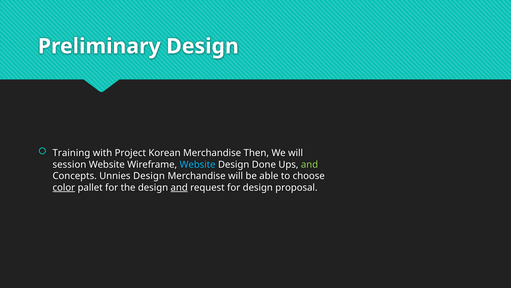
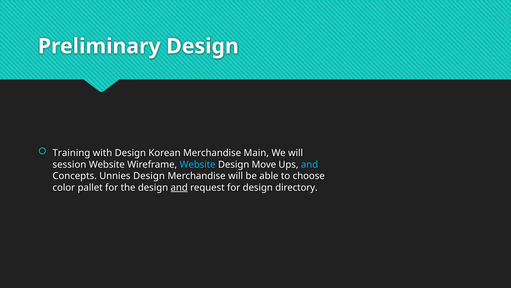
with Project: Project -> Design (130, 153)
Then: Then -> Main (256, 153)
Done: Done -> Move (264, 164)
and colour: light green -> light blue (310, 164)
color underline: present -> none (64, 187)
proposal: proposal -> directory (296, 187)
